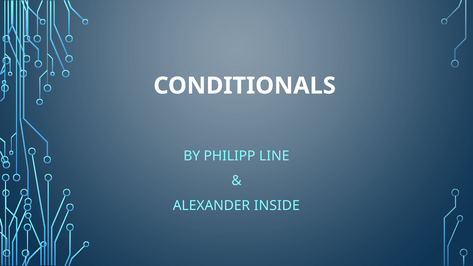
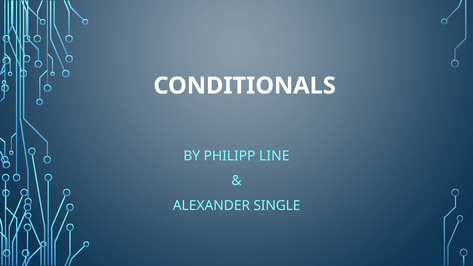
INSIDE: INSIDE -> SINGLE (277, 206)
